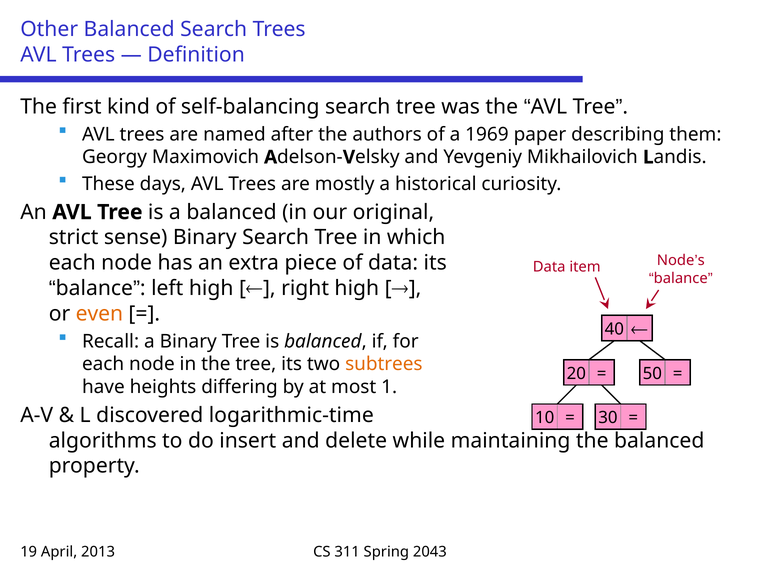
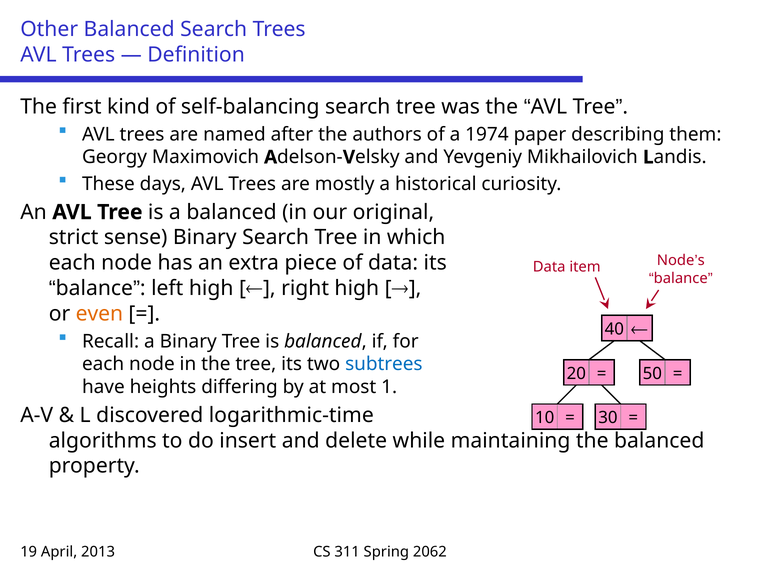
1969: 1969 -> 1974 (487, 134)
subtrees colour: orange -> blue (384, 364)
2043: 2043 -> 2062 (430, 552)
